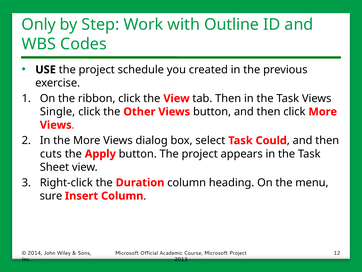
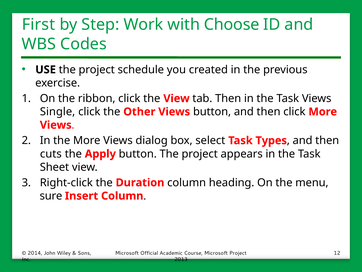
Only: Only -> First (38, 25)
Outline: Outline -> Choose (232, 25)
Could: Could -> Types (271, 140)
